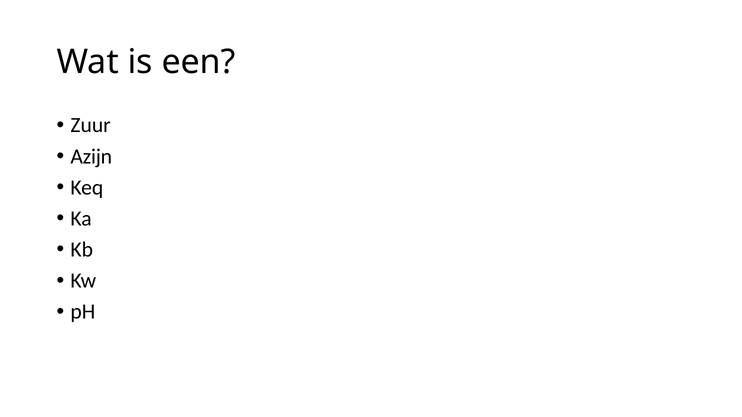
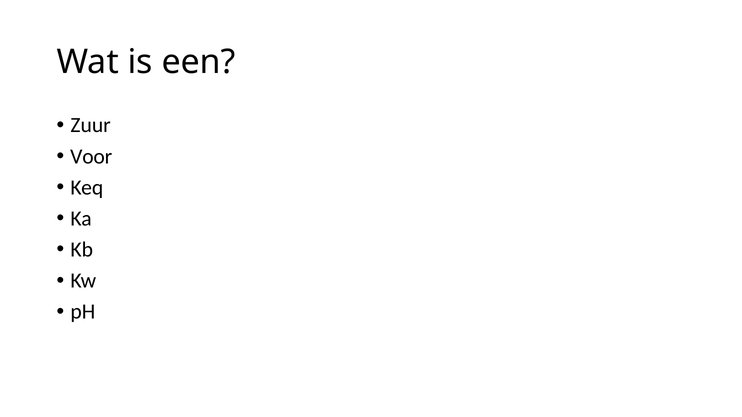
Azijn: Azijn -> Voor (91, 157)
